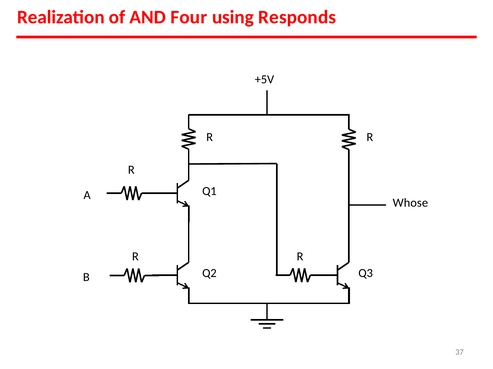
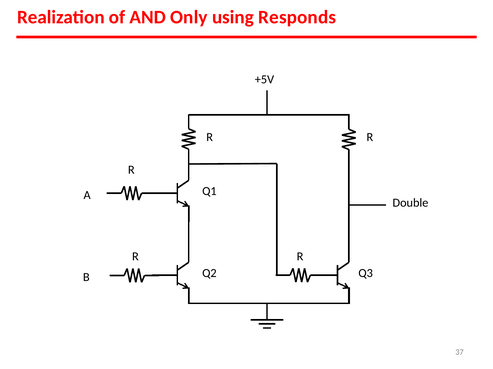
Four: Four -> Only (189, 17)
Whose: Whose -> Double (410, 203)
